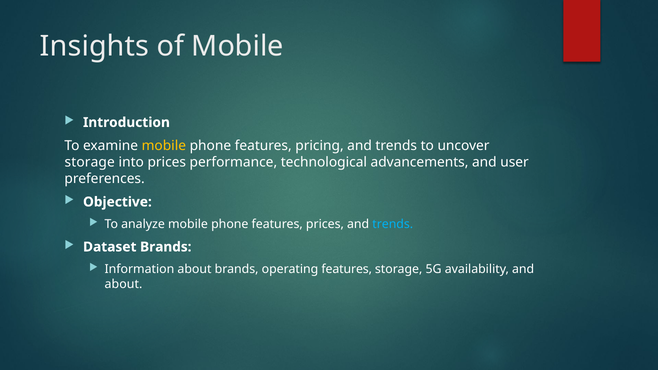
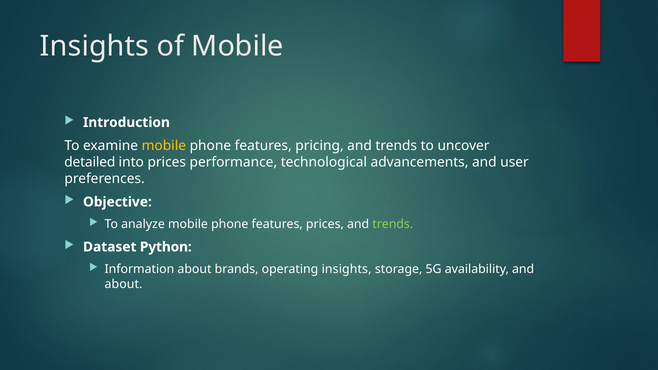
storage: storage -> detailed (90, 162)
trends colour: light blue -> light green (393, 224)
Dataset Brands: Brands -> Python (166, 247)
operating features: features -> insights (347, 269)
